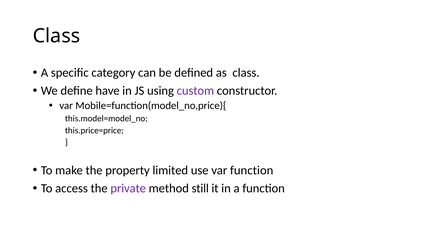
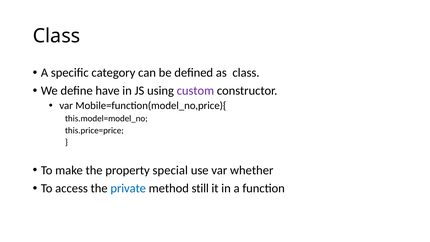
limited: limited -> special (170, 170)
var function: function -> whether (252, 170)
private colour: purple -> blue (128, 188)
